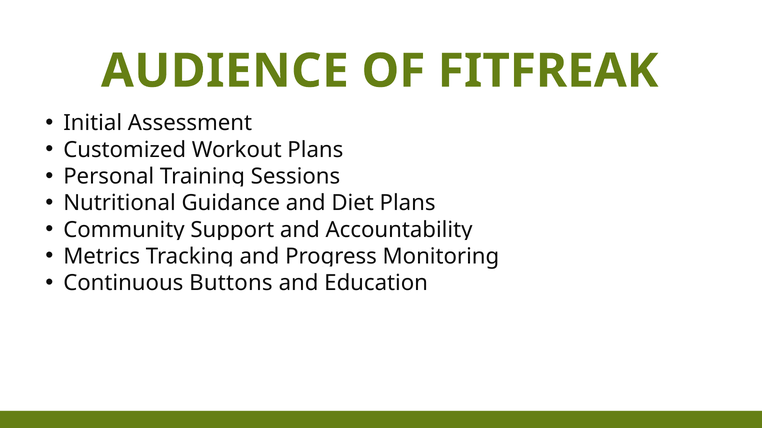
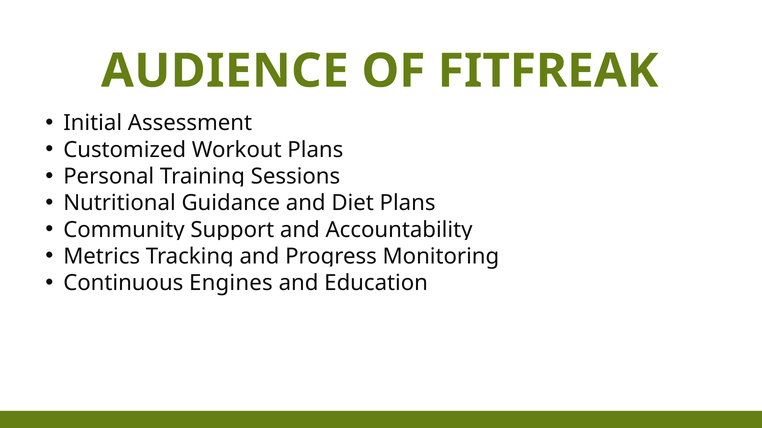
Buttons: Buttons -> Engines (231, 283)
